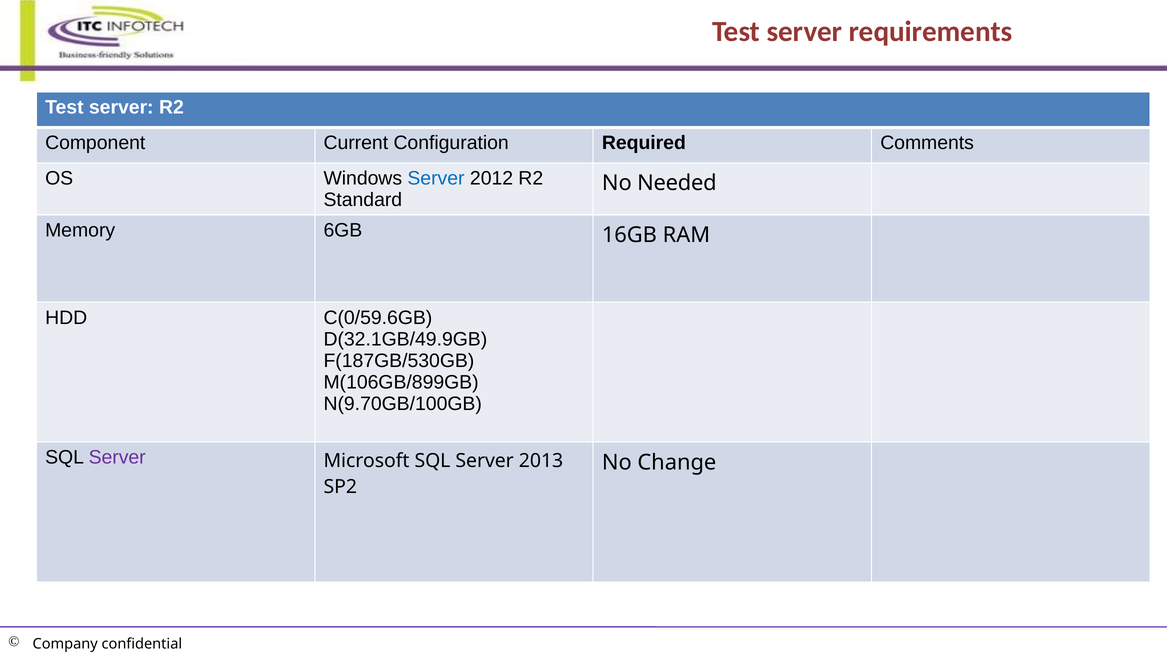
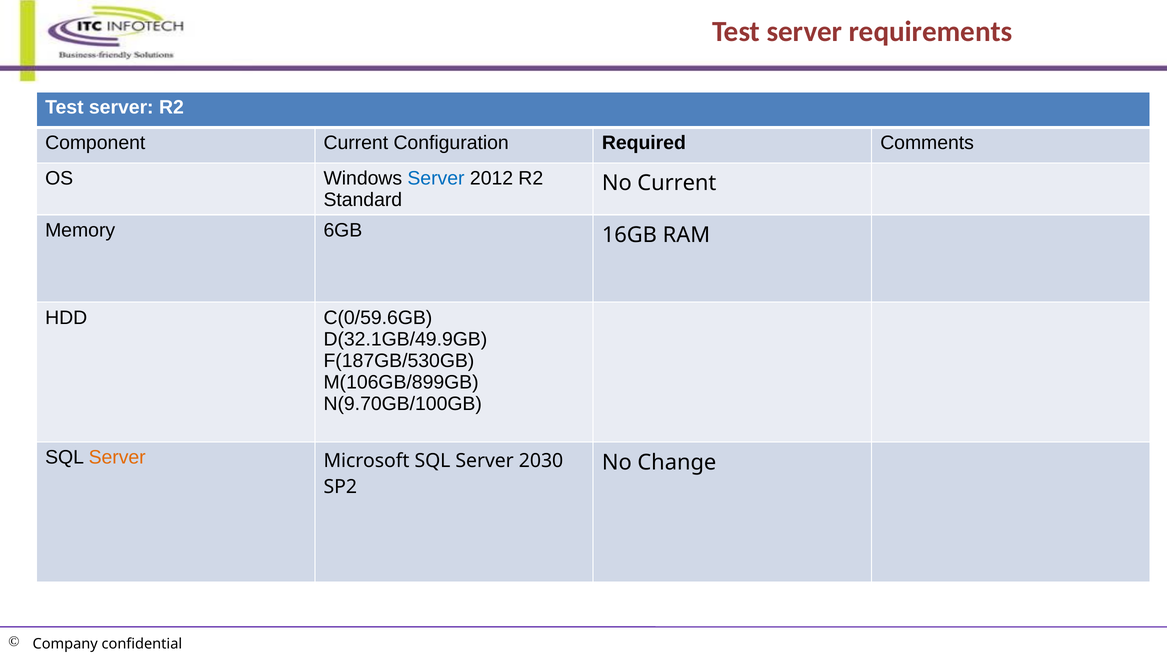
No Needed: Needed -> Current (677, 183)
Server colour: purple -> orange (117, 458)
2013: 2013 -> 2030 (541, 461)
